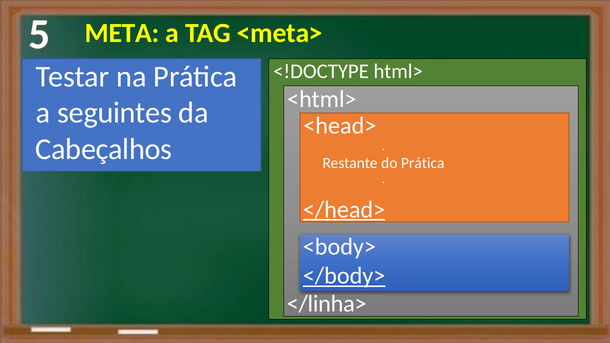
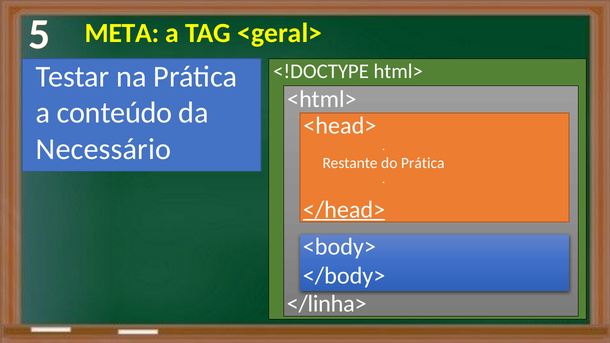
<meta>: <meta> -> <geral> (280, 33)
seguintes: seguintes -> conteúdo (115, 113)
Cabeçalhos: Cabeçalhos -> Necessário (104, 149)
</body> underline: present -> none (344, 276)
